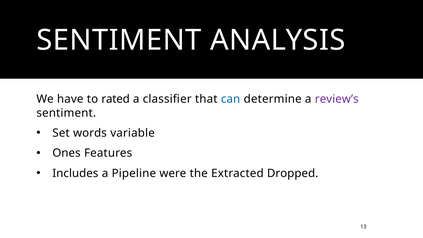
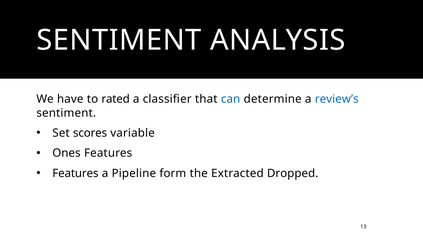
review’s colour: purple -> blue (337, 99)
words: words -> scores (90, 133)
Includes: Includes -> Features (75, 173)
were: were -> form (173, 173)
